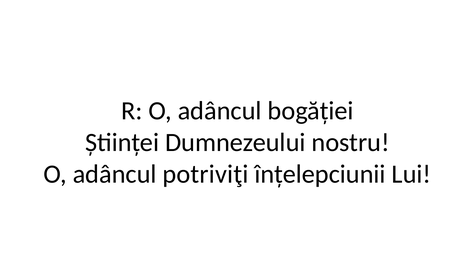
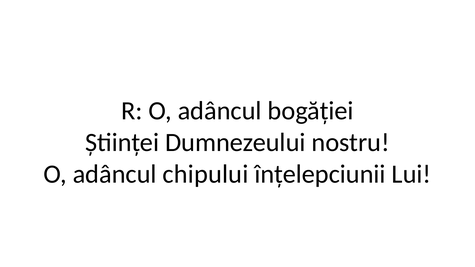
potriviţi: potriviţi -> chipului (205, 174)
